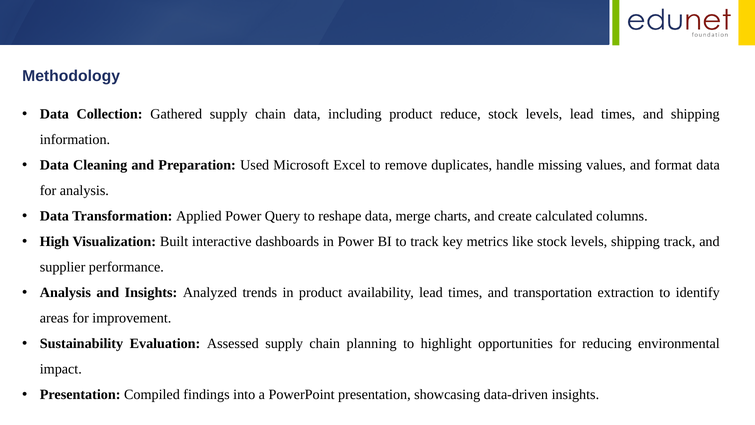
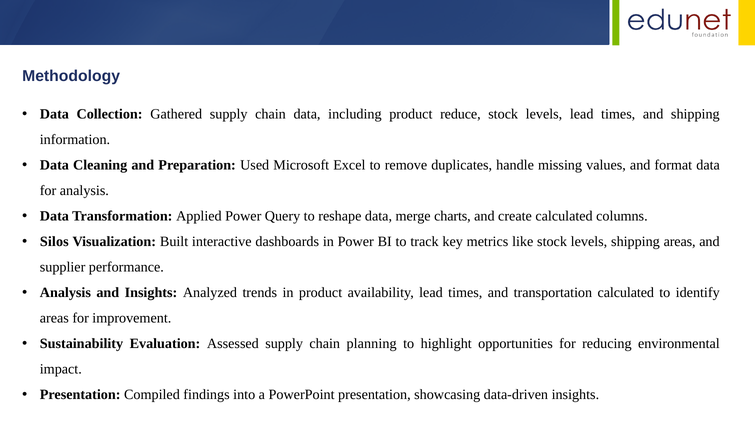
High: High -> Silos (54, 242)
shipping track: track -> areas (680, 242)
transportation extraction: extraction -> calculated (626, 293)
